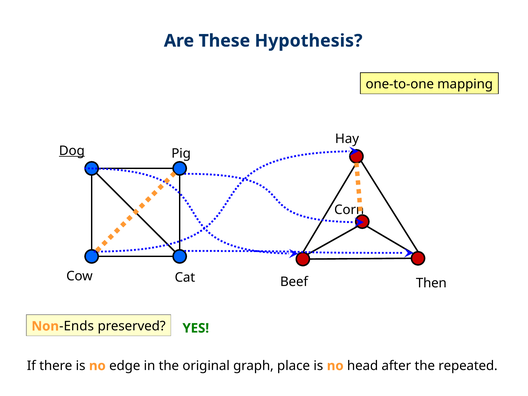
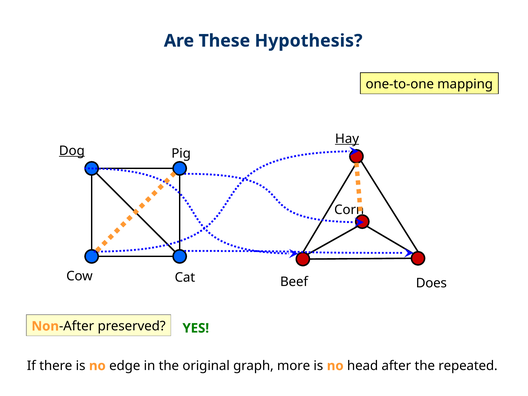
Hay underline: none -> present (347, 139)
Then: Then -> Does (431, 283)
Ends: Ends -> After (77, 326)
place: place -> more (294, 366)
